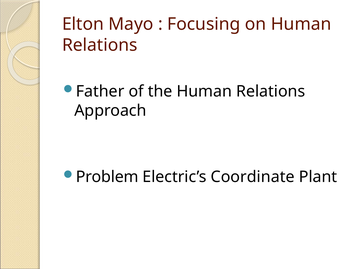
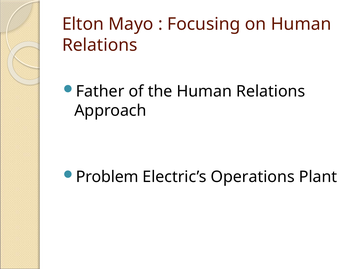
Coordinate: Coordinate -> Operations (253, 177)
